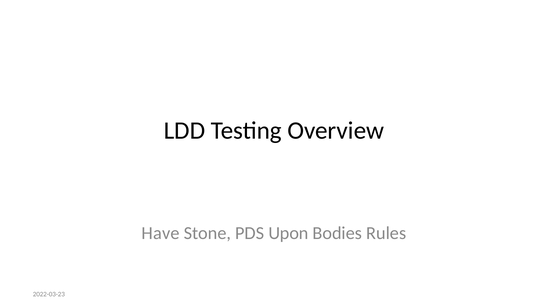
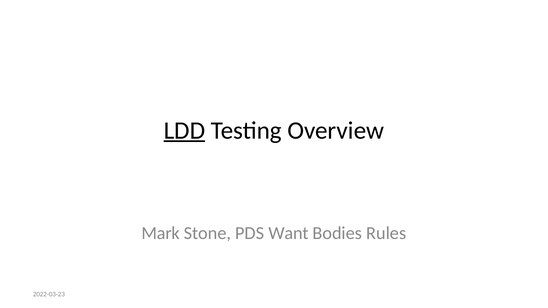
LDD underline: none -> present (184, 131)
Have: Have -> Mark (161, 233)
Upon: Upon -> Want (288, 233)
